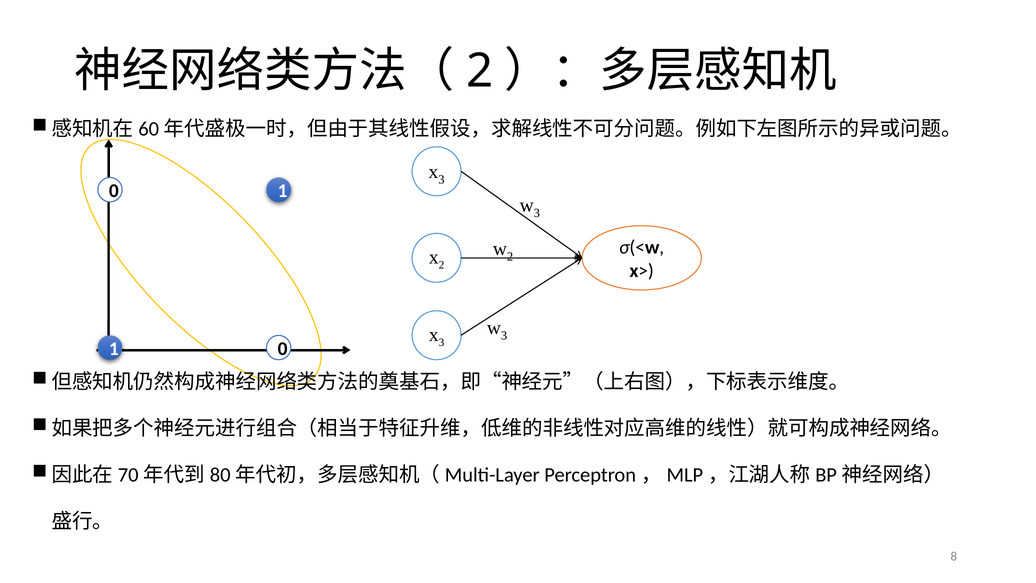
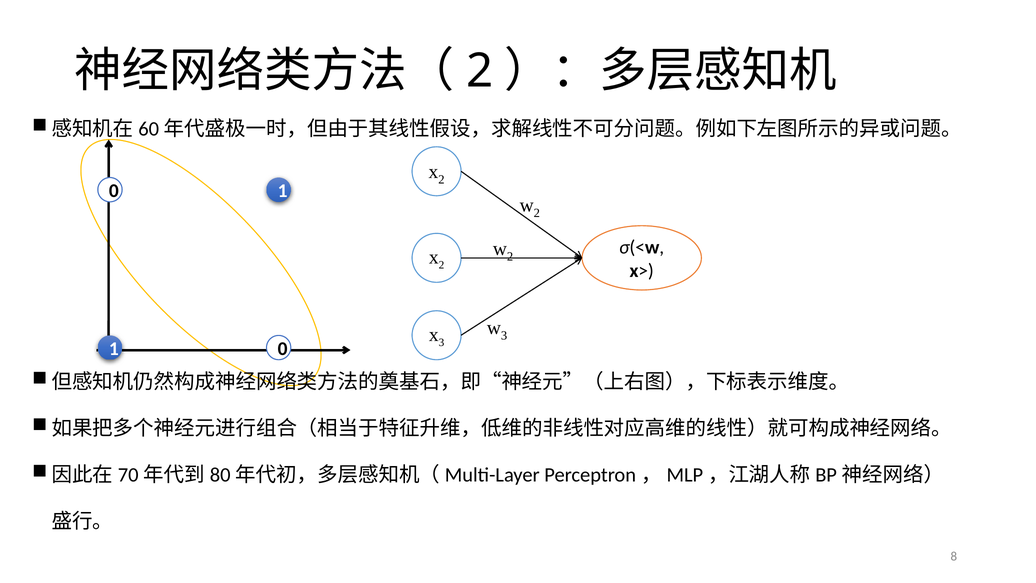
3: 3 -> 2 (441, 179)
3: 3 -> 2 (537, 213)
